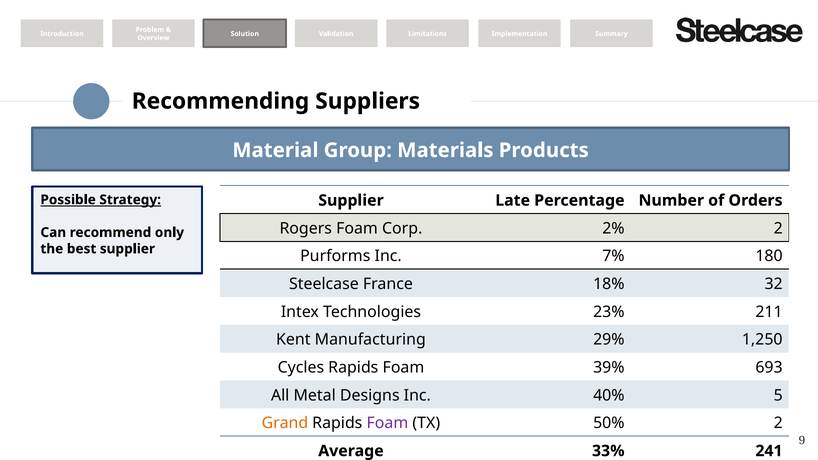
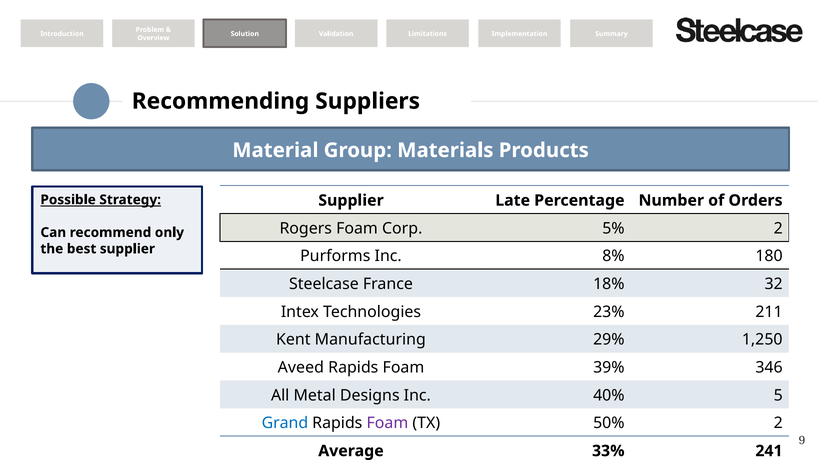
2%: 2% -> 5% (613, 228)
7%: 7% -> 8% (613, 256)
Cycles: Cycles -> Aveed (301, 368)
693: 693 -> 346 (769, 368)
Grand colour: orange -> blue (285, 423)
